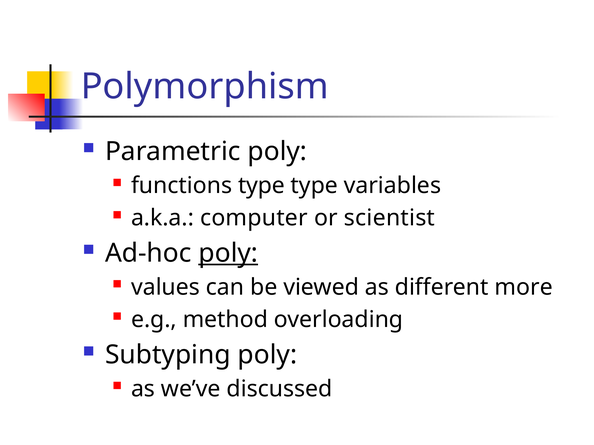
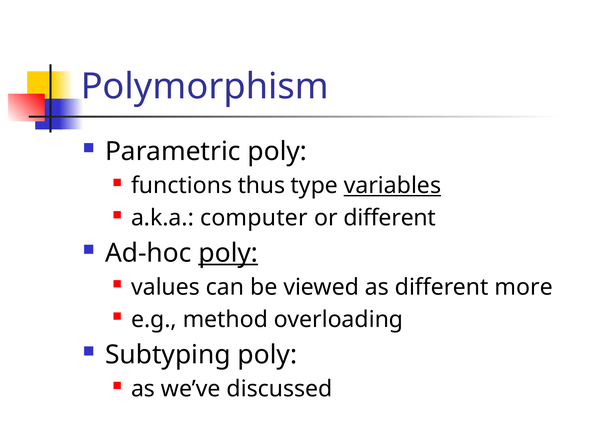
functions type: type -> thus (261, 186)
variables underline: none -> present (392, 186)
or scientist: scientist -> different (390, 218)
